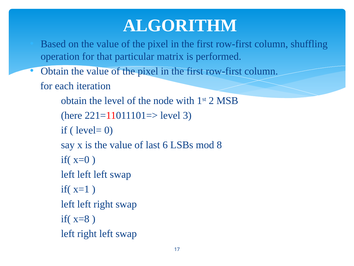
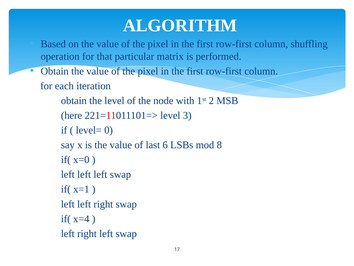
x=8: x=8 -> x=4 (81, 218)
